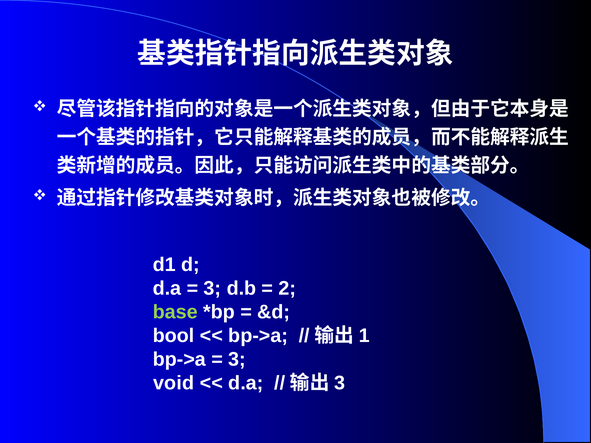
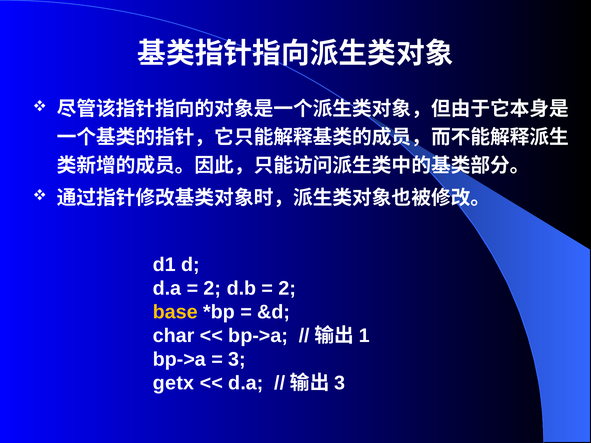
3: 3 -> 2 (212, 289)
base colour: light green -> yellow (175, 312)
bool: bool -> char (174, 336)
void: void -> getx (174, 383)
